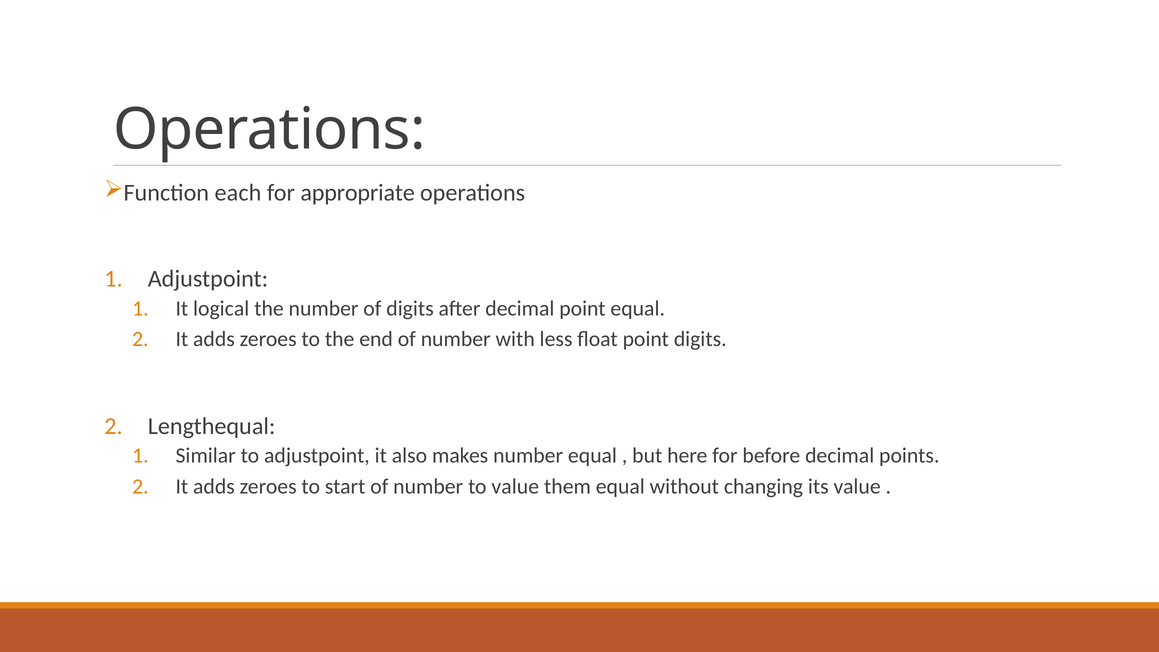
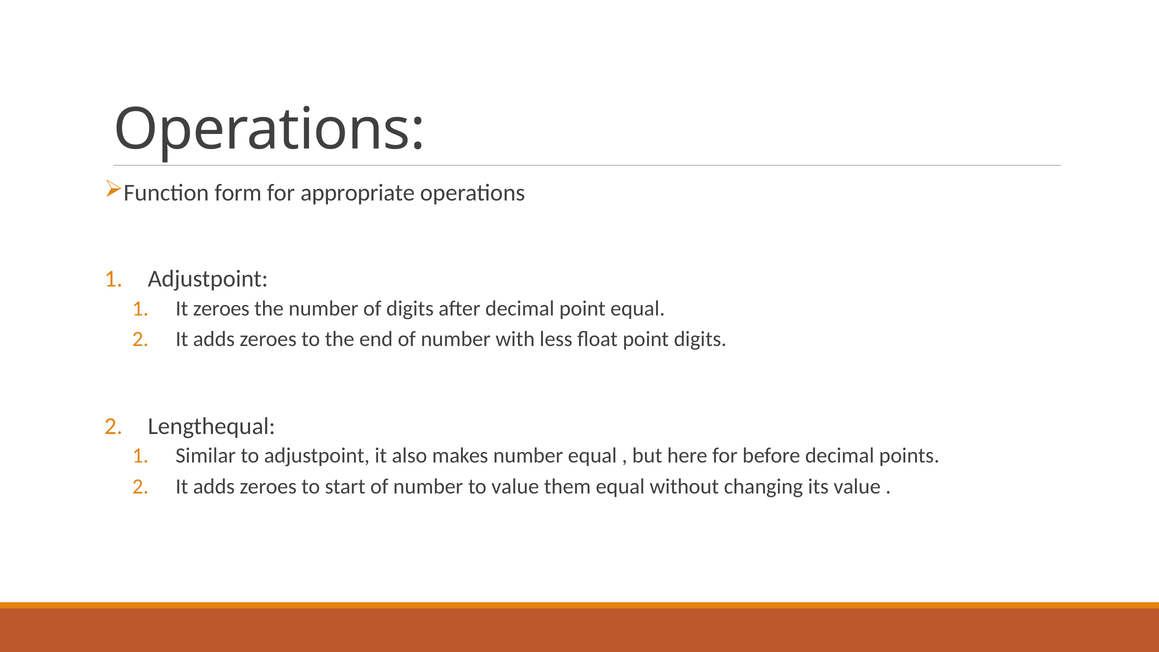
each: each -> form (238, 193)
It logical: logical -> zeroes (221, 308)
